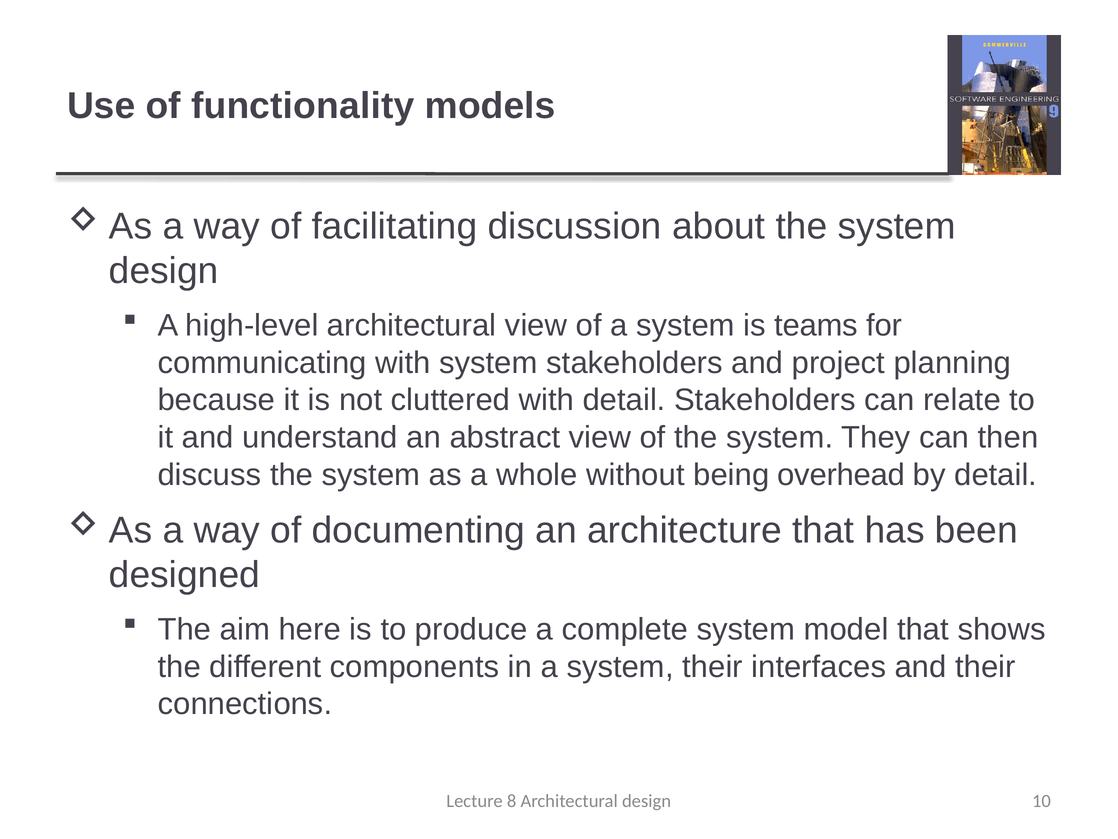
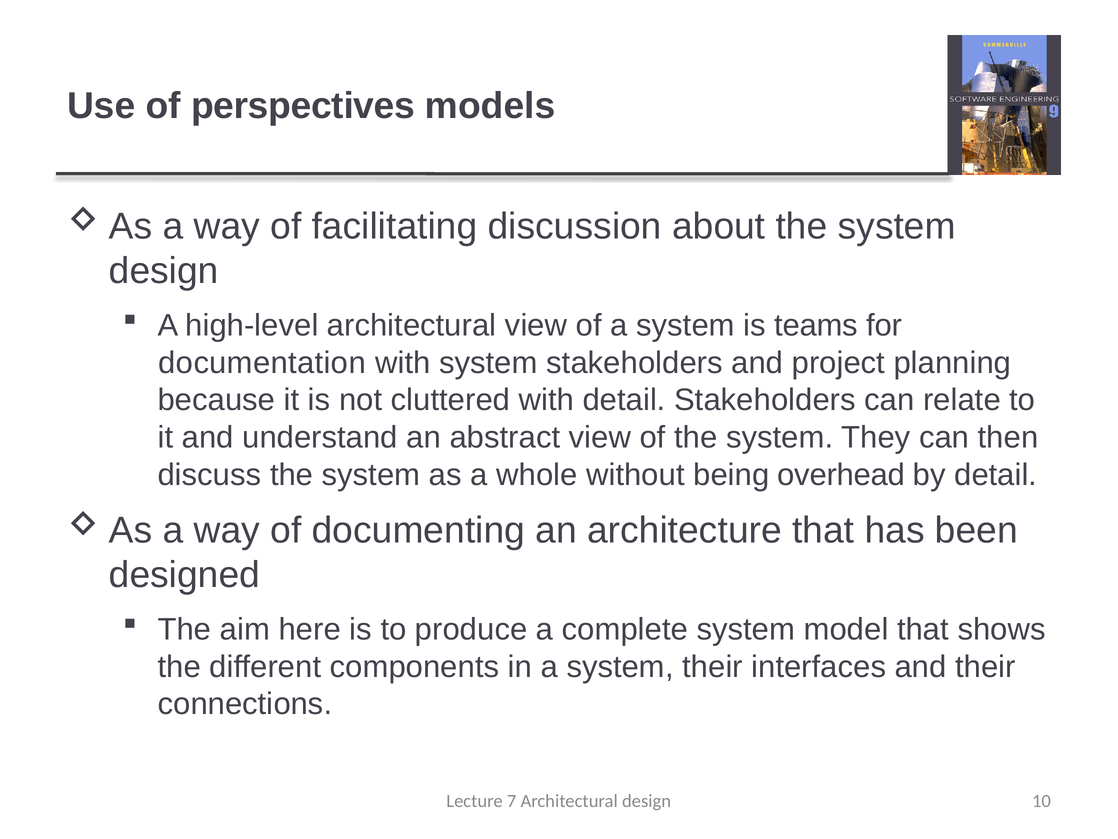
functionality: functionality -> perspectives (303, 106)
communicating: communicating -> documentation (262, 363)
8: 8 -> 7 (512, 801)
